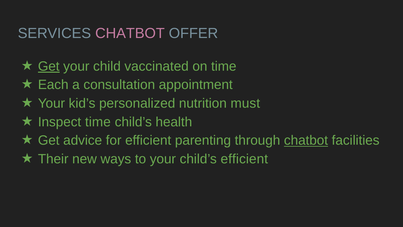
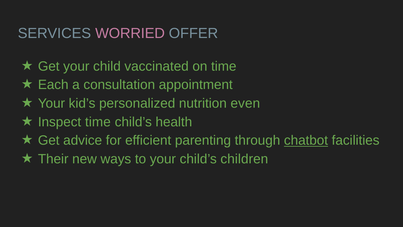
SERVICES CHATBOT: CHATBOT -> WORRIED (130, 33)
Get underline: present -> none (49, 66)
must: must -> even (245, 103)
child’s efficient: efficient -> children (244, 159)
